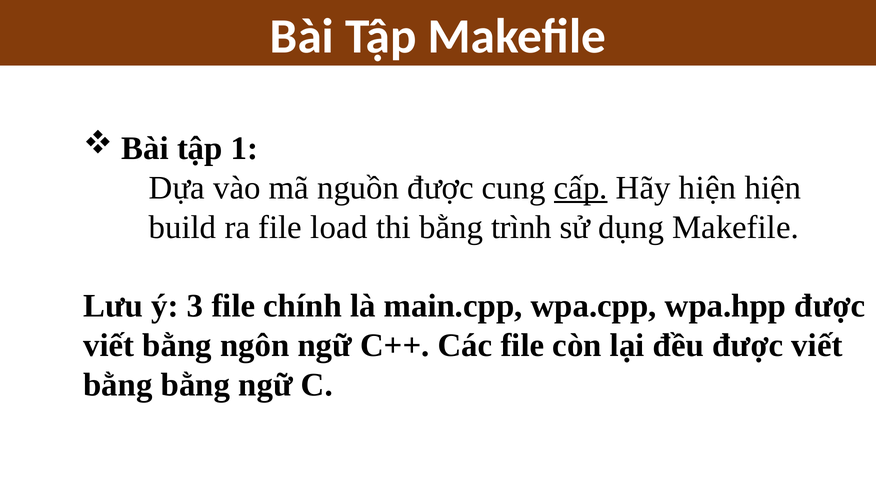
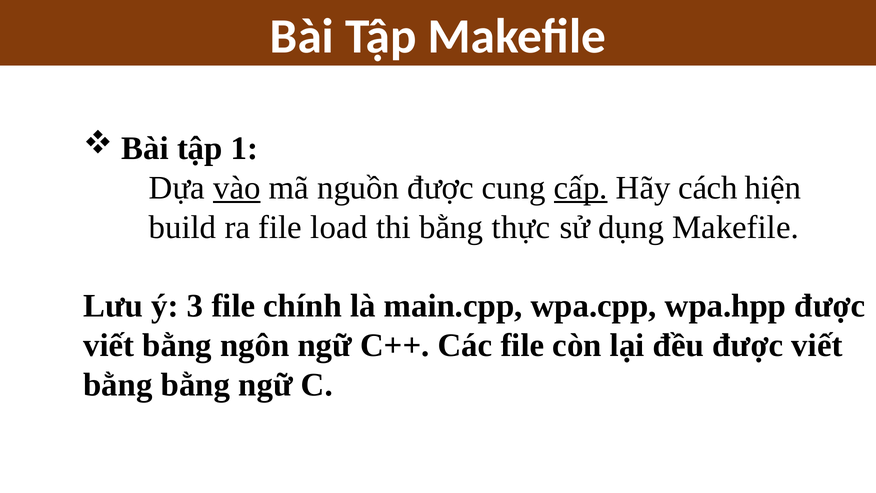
vào underline: none -> present (237, 188)
Hãy hiện: hiện -> cách (708, 188)
trình: trình -> thực (521, 227)
